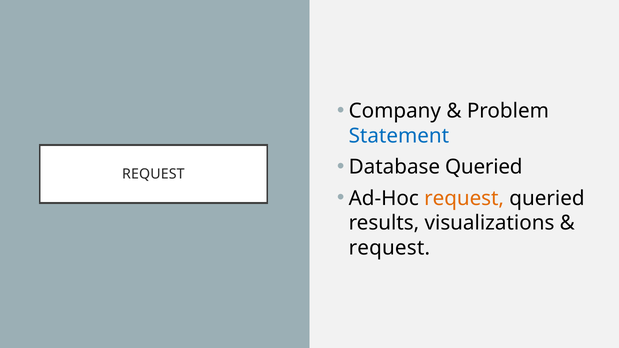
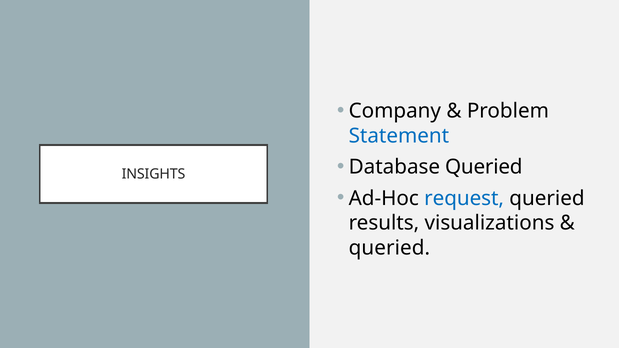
REQUEST: REQUEST -> INSIGHTS (153, 174)
request colour: orange -> blue (464, 198)
request: request -> queried (389, 248)
